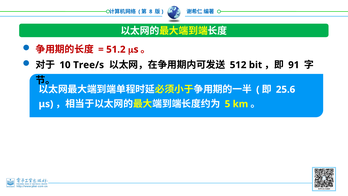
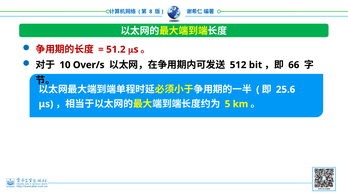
Tree/s: Tree/s -> Over/s (89, 65)
91: 91 -> 66 (294, 65)
